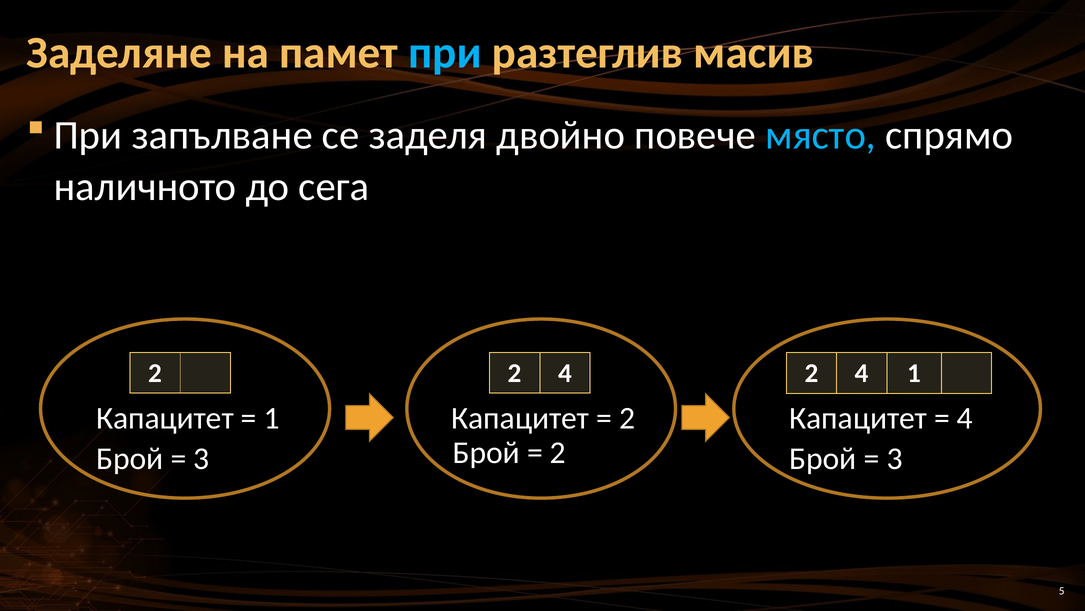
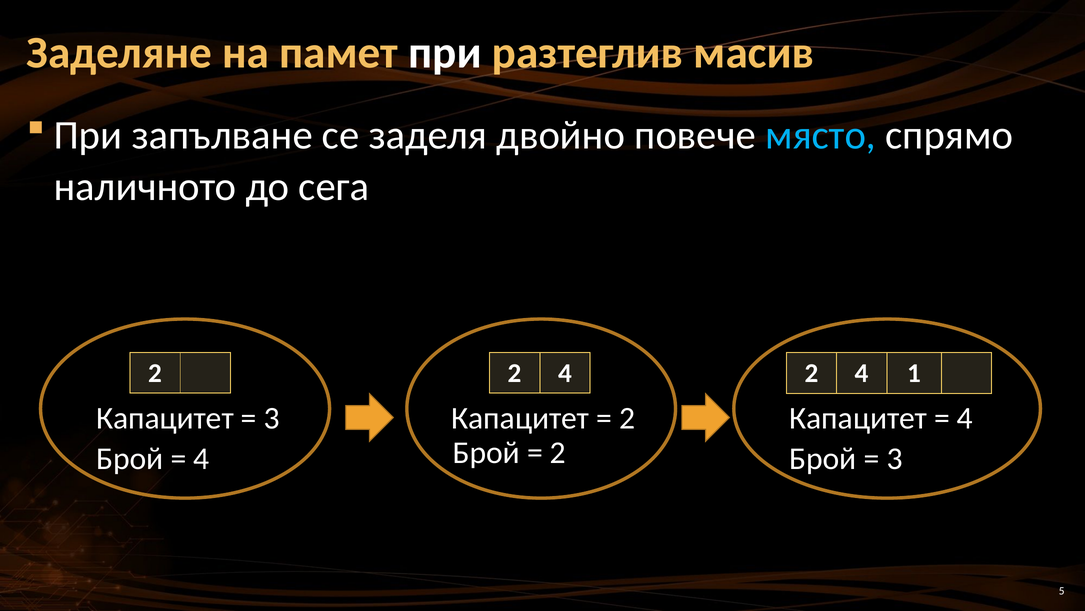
при colour: light blue -> white (445, 53)
1: 1 -> 3 (272, 418)
3: 3 -> 4 (201, 459)
